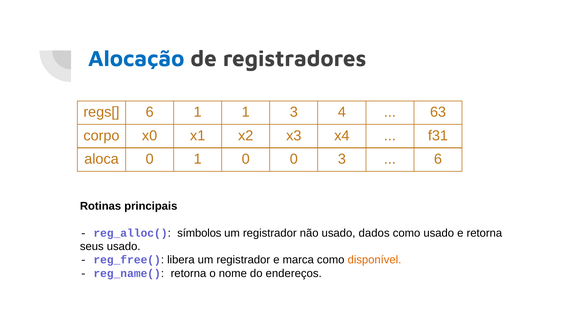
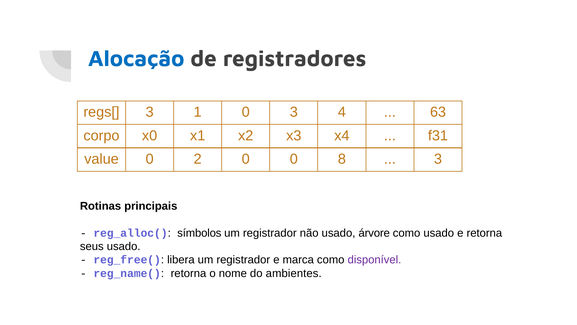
regs[ 6: 6 -> 3 (150, 112)
1 1: 1 -> 0 (246, 112)
aloca: aloca -> value (102, 159)
0 1: 1 -> 2 (198, 159)
0 3: 3 -> 8 (342, 159)
6: 6 -> 3 (438, 159)
dados: dados -> árvore (374, 233)
disponível colour: orange -> purple (374, 260)
endereços: endereços -> ambientes (294, 273)
